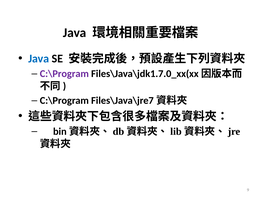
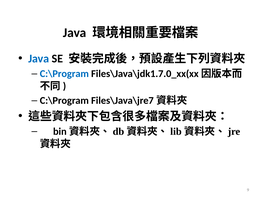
C:\Program colour: purple -> blue (64, 74)
